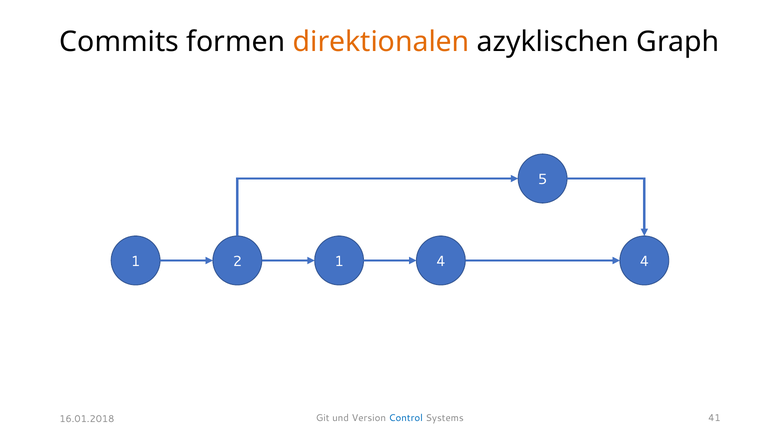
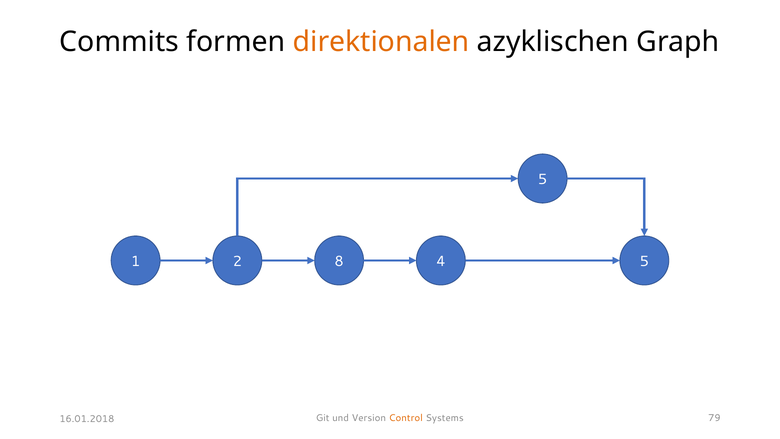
2 1: 1 -> 8 (339, 261)
4 4: 4 -> 5 (644, 261)
Control colour: blue -> orange (406, 418)
41: 41 -> 79 (714, 418)
